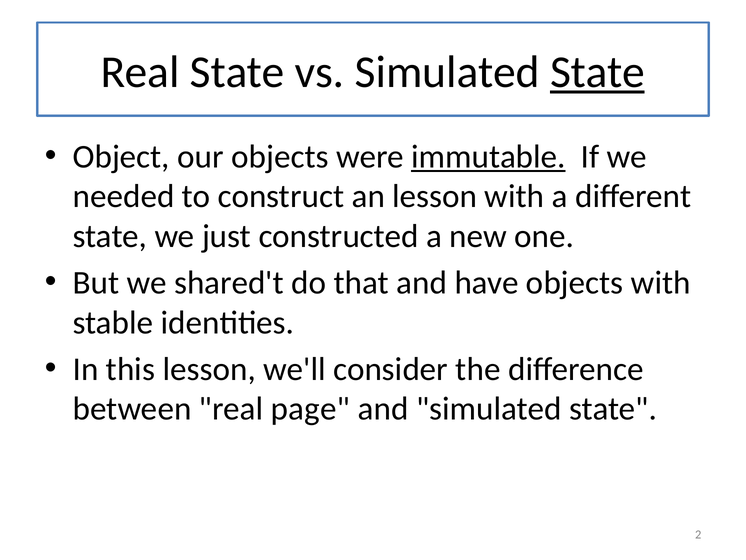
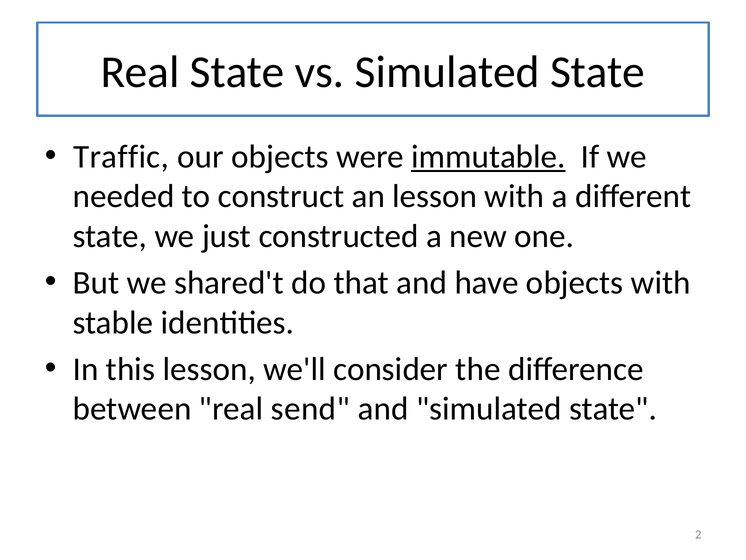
State underline: present -> none (597, 72)
Object: Object -> Traffic (121, 156)
page: page -> send (310, 409)
